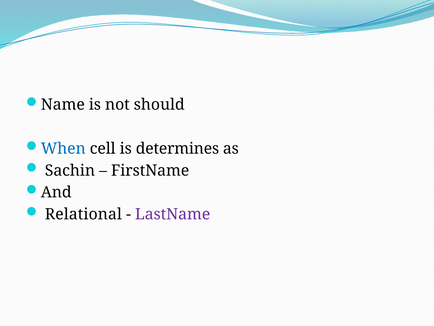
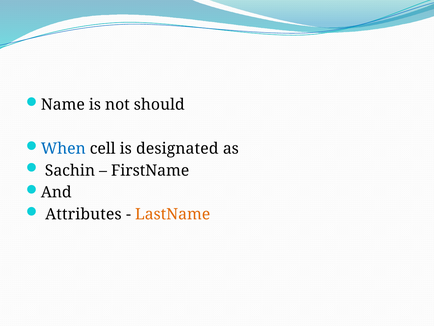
determines: determines -> designated (177, 148)
Relational: Relational -> Attributes (83, 214)
LastName colour: purple -> orange (173, 214)
